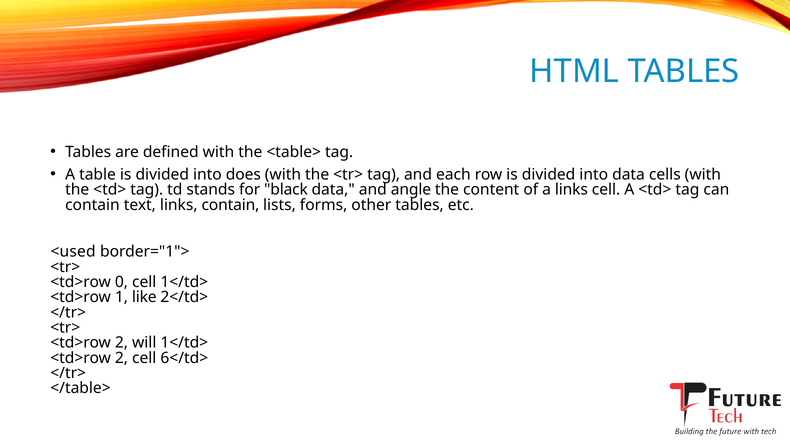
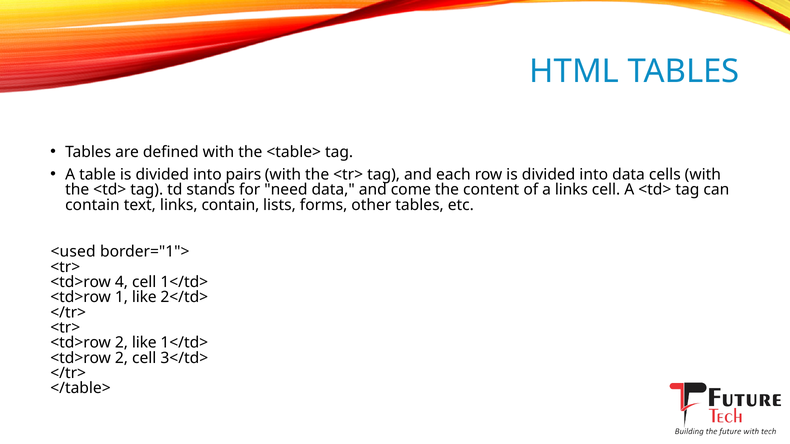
does: does -> pairs (243, 175)
black: black -> need (286, 190)
angle: angle -> come (411, 190)
0: 0 -> 4 (121, 282)
2 will: will -> like (144, 343)
6</td>: 6</td> -> 3</td> (184, 358)
